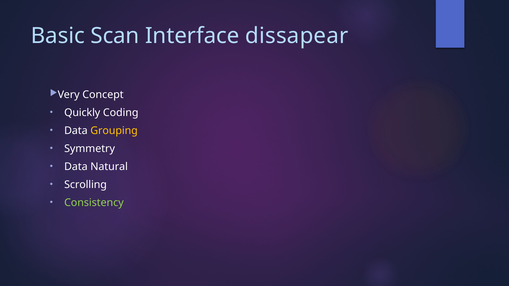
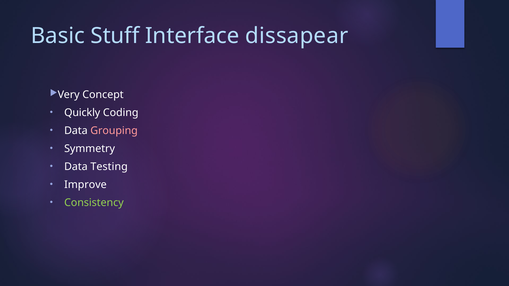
Scan: Scan -> Stuff (115, 36)
Grouping colour: yellow -> pink (114, 131)
Natural: Natural -> Testing (109, 167)
Scrolling: Scrolling -> Improve (85, 185)
